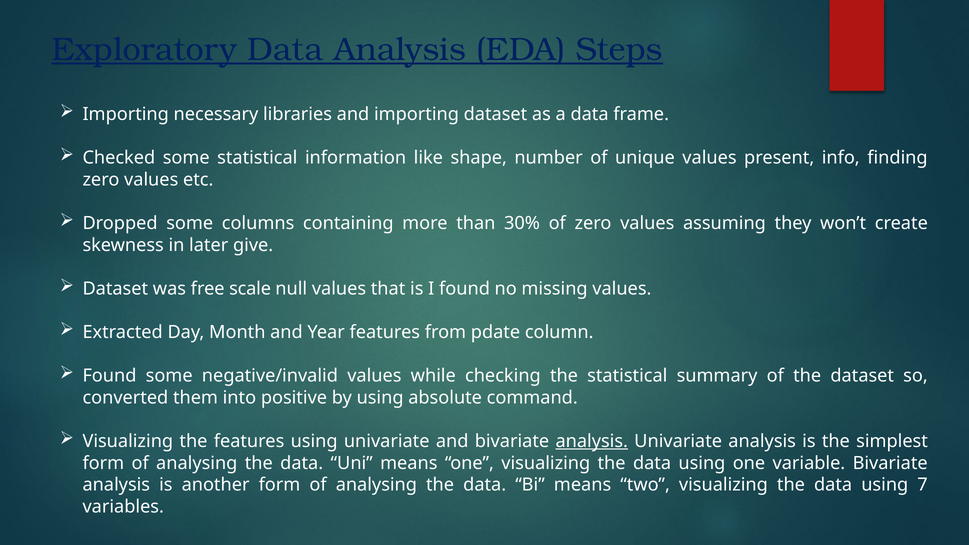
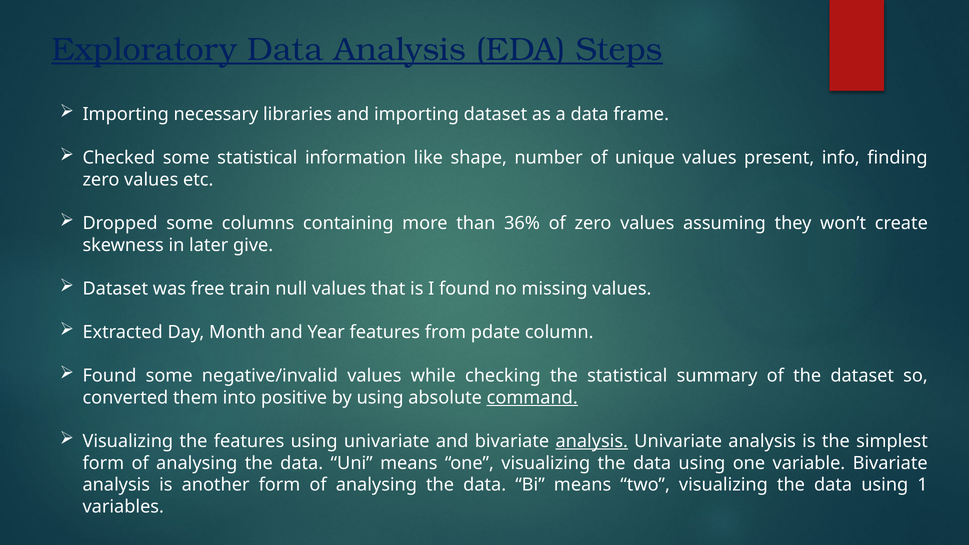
30%: 30% -> 36% (522, 223)
scale: scale -> train (250, 289)
command underline: none -> present (532, 398)
7: 7 -> 1 (923, 485)
